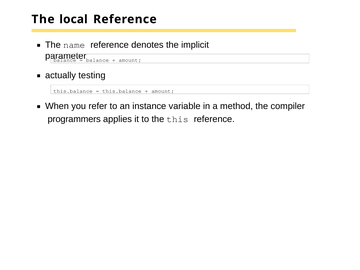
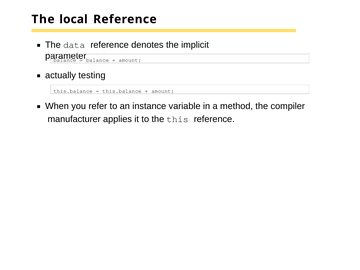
name: name -> data (74, 45)
programmers: programmers -> manufacturer (74, 119)
